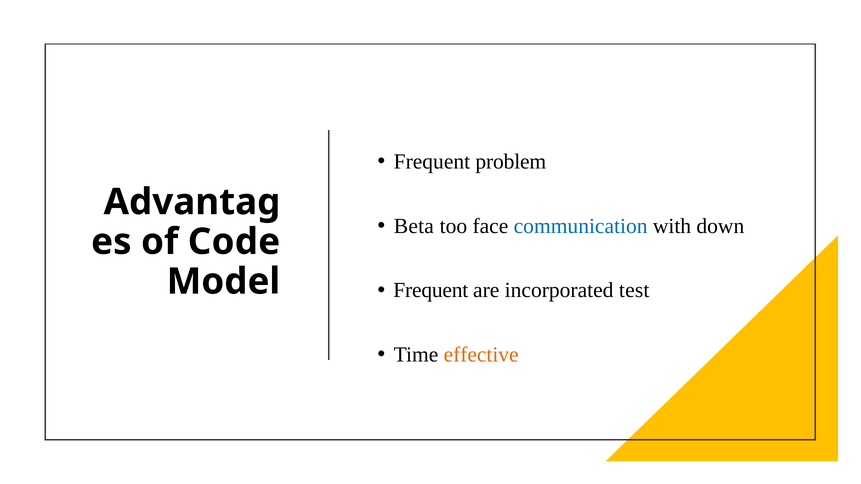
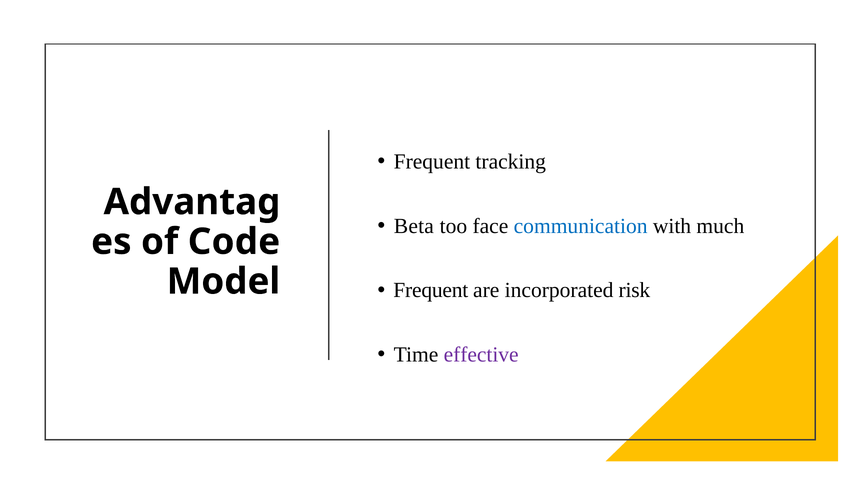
problem: problem -> tracking (511, 162)
down: down -> much (720, 226)
test: test -> risk (634, 290)
effective colour: orange -> purple (481, 355)
